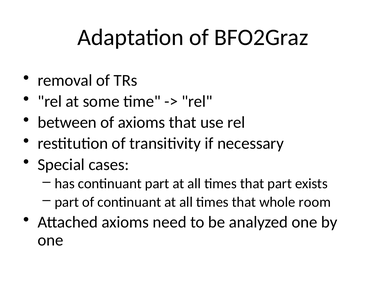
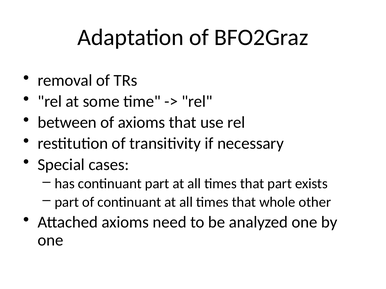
room: room -> other (315, 202)
